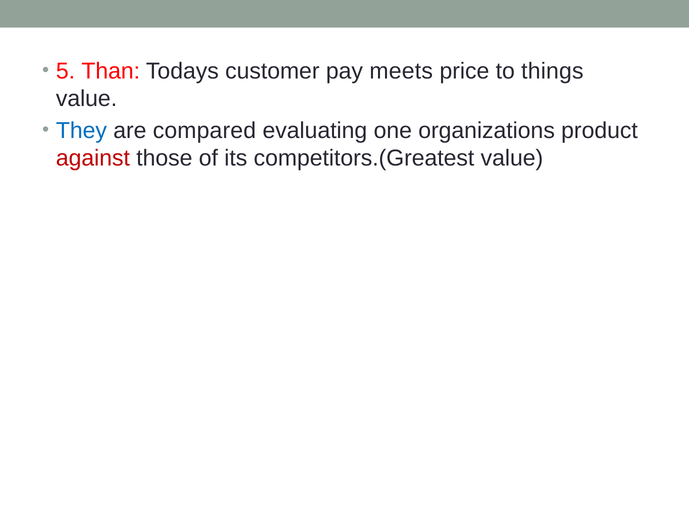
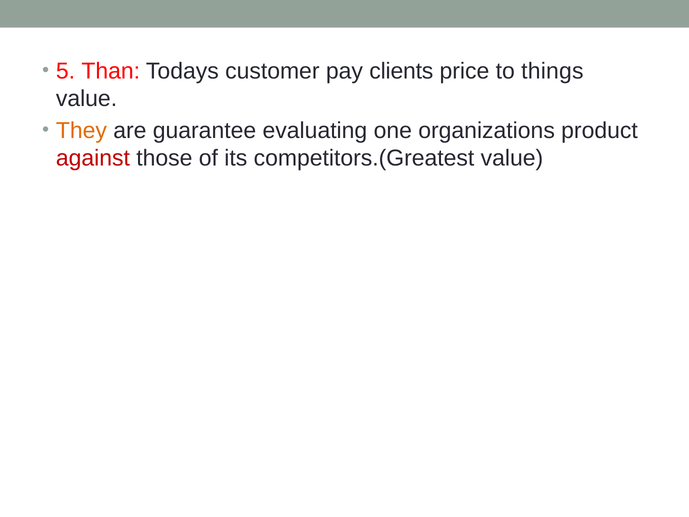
meets: meets -> clients (401, 71)
They colour: blue -> orange (81, 131)
compared: compared -> guarantee (204, 131)
